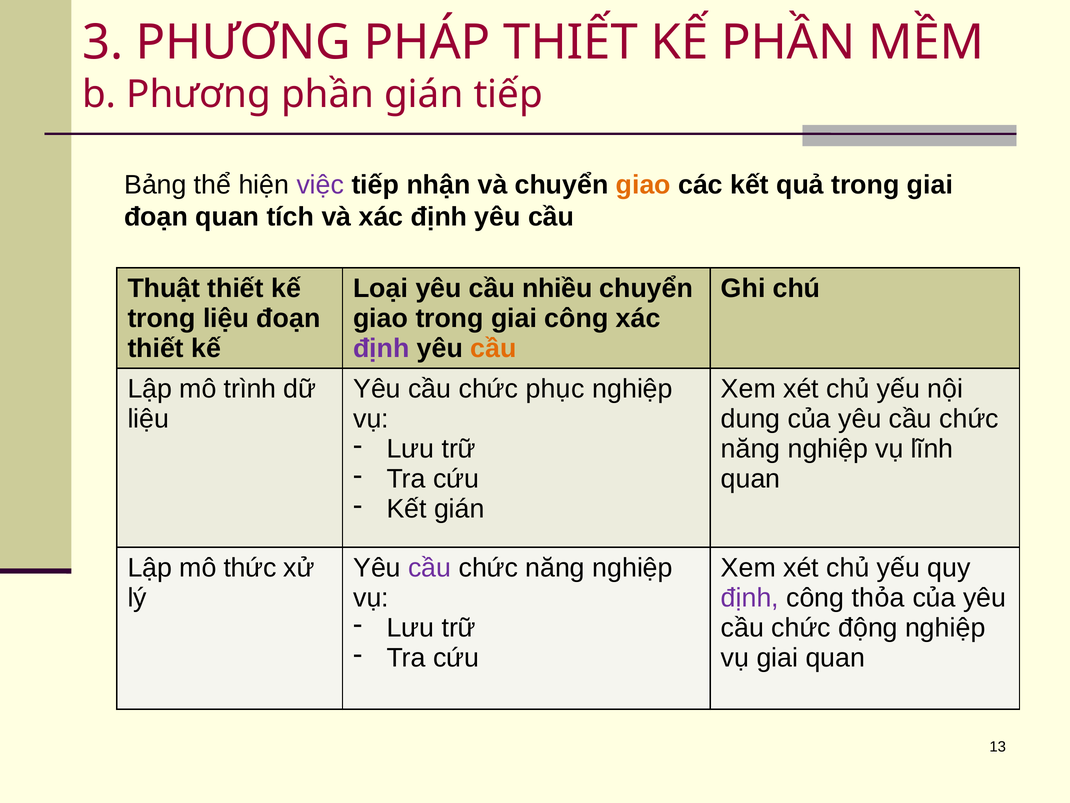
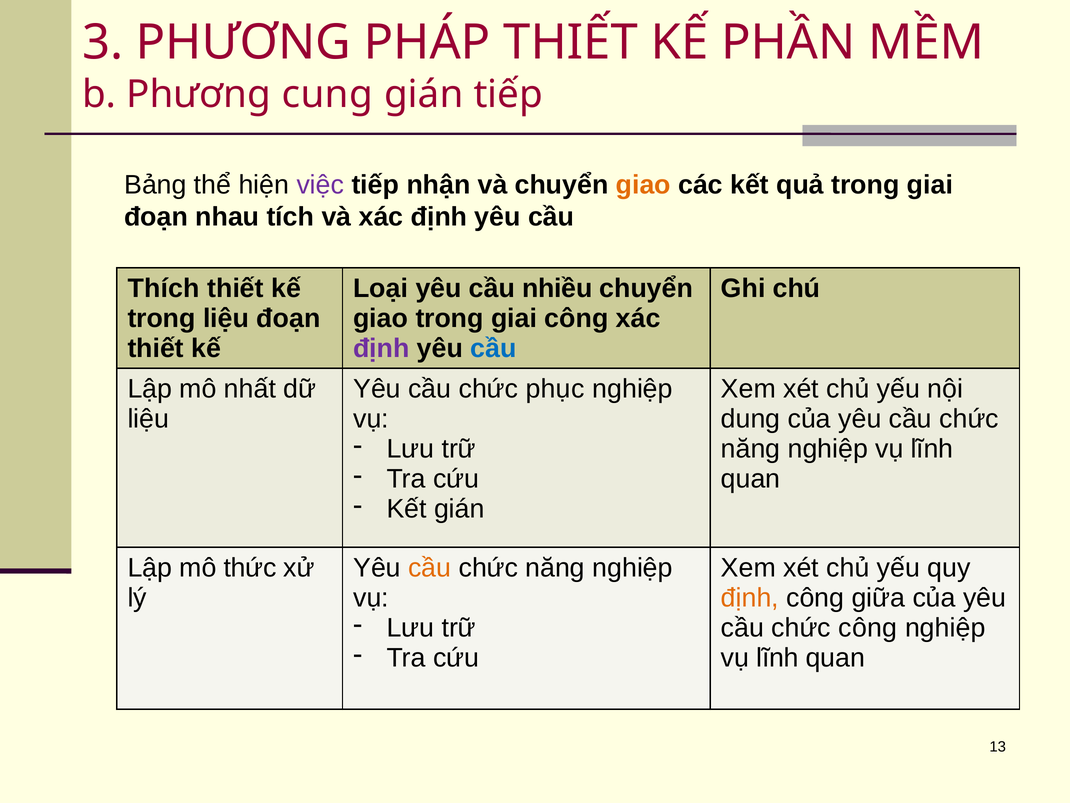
Phương phần: phần -> cung (327, 95)
đoạn quan: quan -> nhau (227, 217)
Thuật: Thuật -> Thích (164, 288)
cầu colour: orange -> blue (493, 348)
trình: trình -> nhất (250, 389)
cầu colour: purple -> orange (430, 568)
định colour: purple -> orange (750, 598)
thỏa: thỏa -> giữa (878, 598)
chức động: động -> công (868, 628)
giai: giai -> lĩnh (778, 658)
